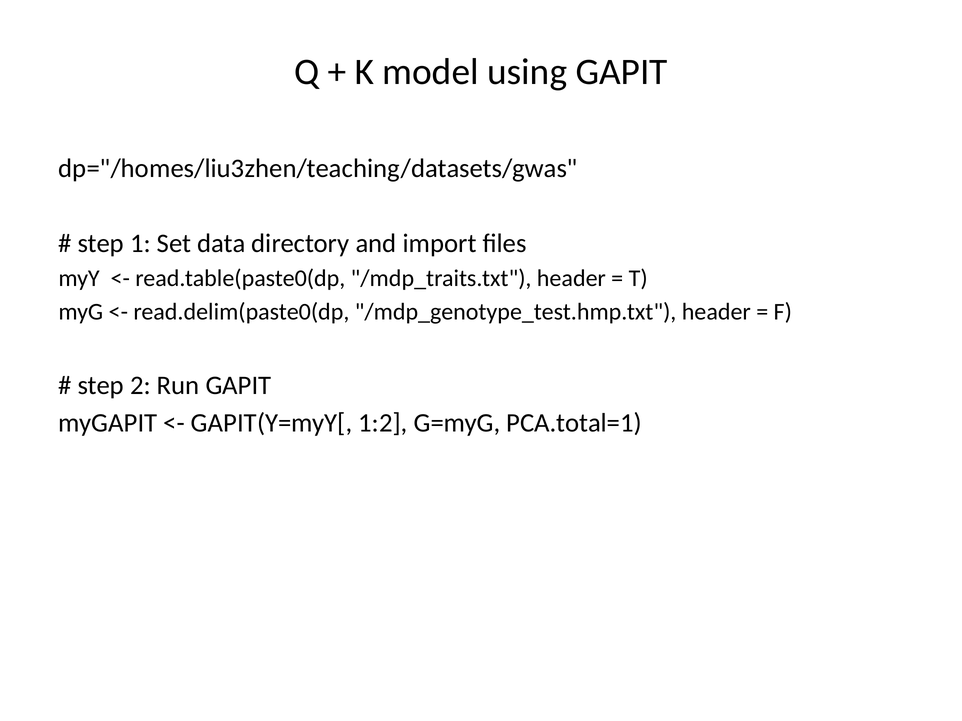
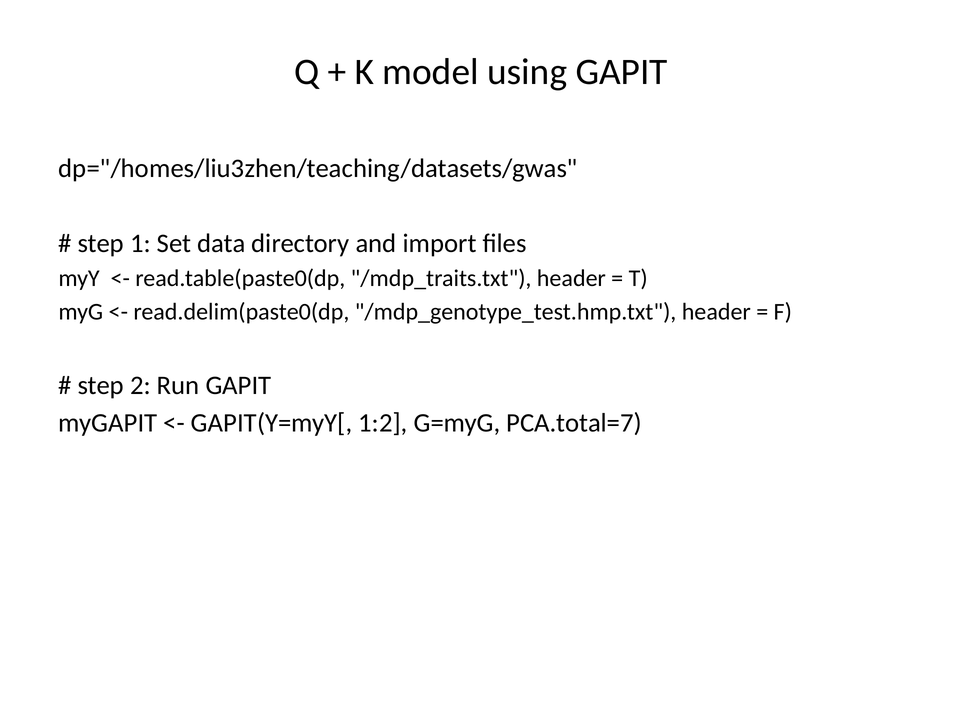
PCA.total=1: PCA.total=1 -> PCA.total=7 (574, 423)
